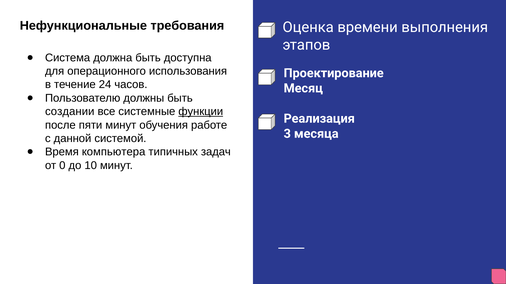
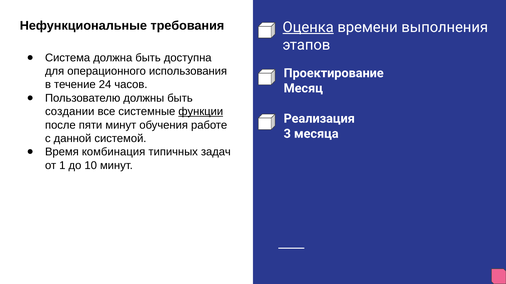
Оценка underline: none -> present (308, 27)
компьютера: компьютера -> комбинация (114, 152)
0: 0 -> 1 (62, 166)
